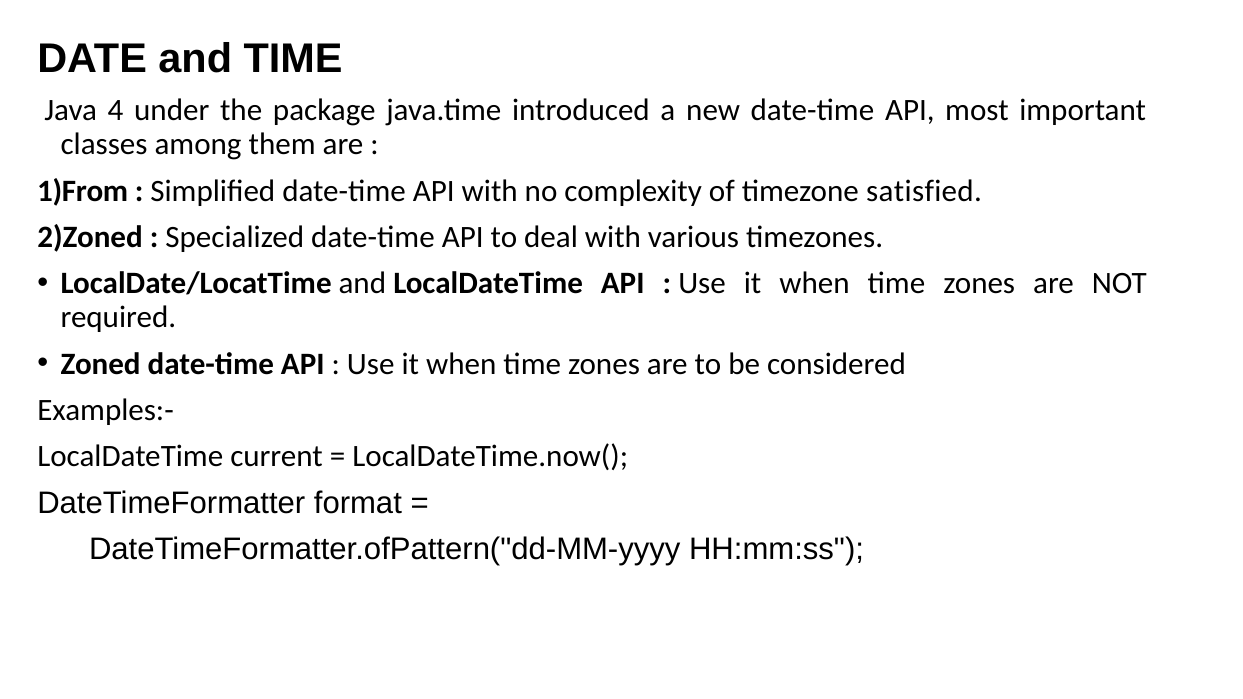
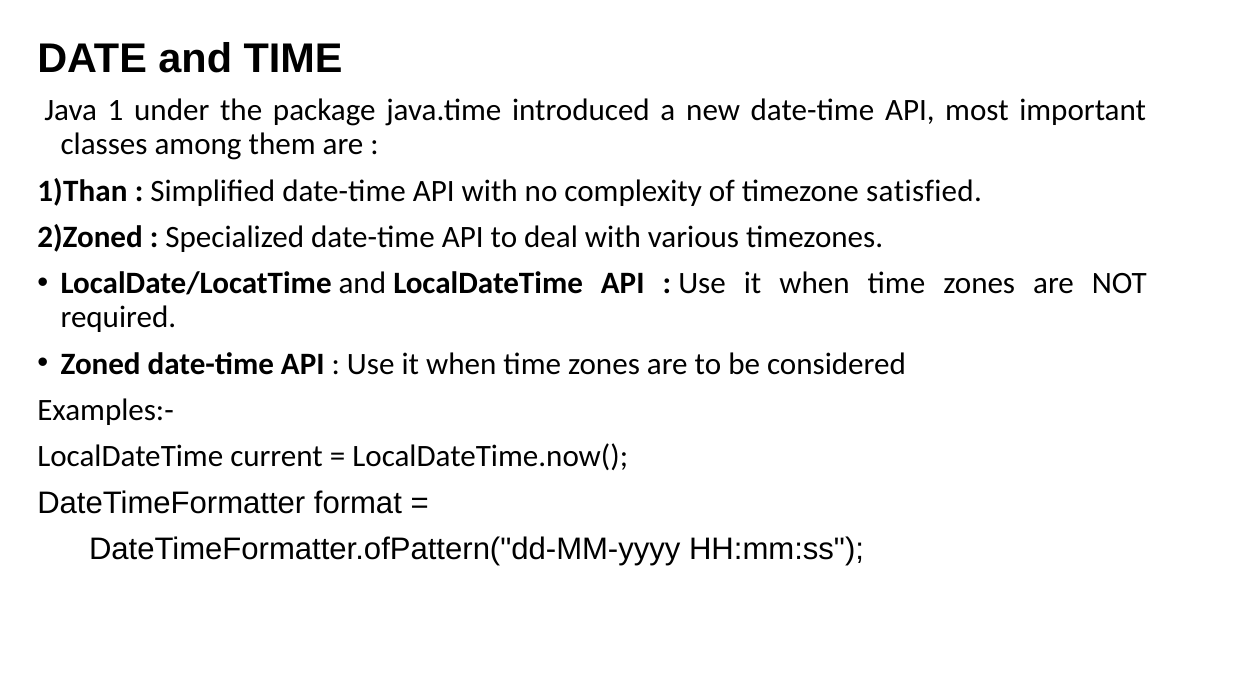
4: 4 -> 1 (116, 111)
1)From: 1)From -> 1)Than (82, 191)
